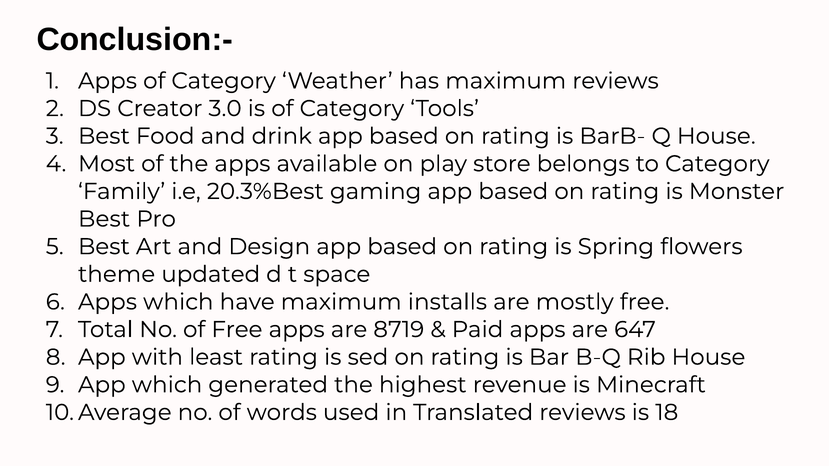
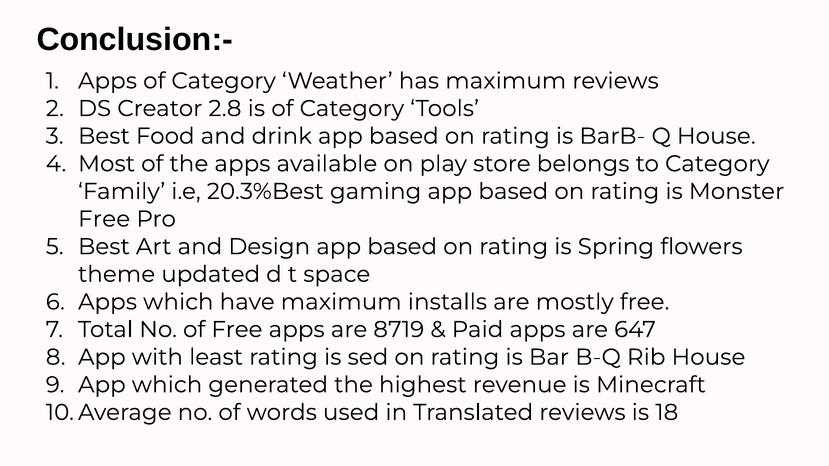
3.0: 3.0 -> 2.8 (225, 109)
Best: Best -> Free (104, 219)
